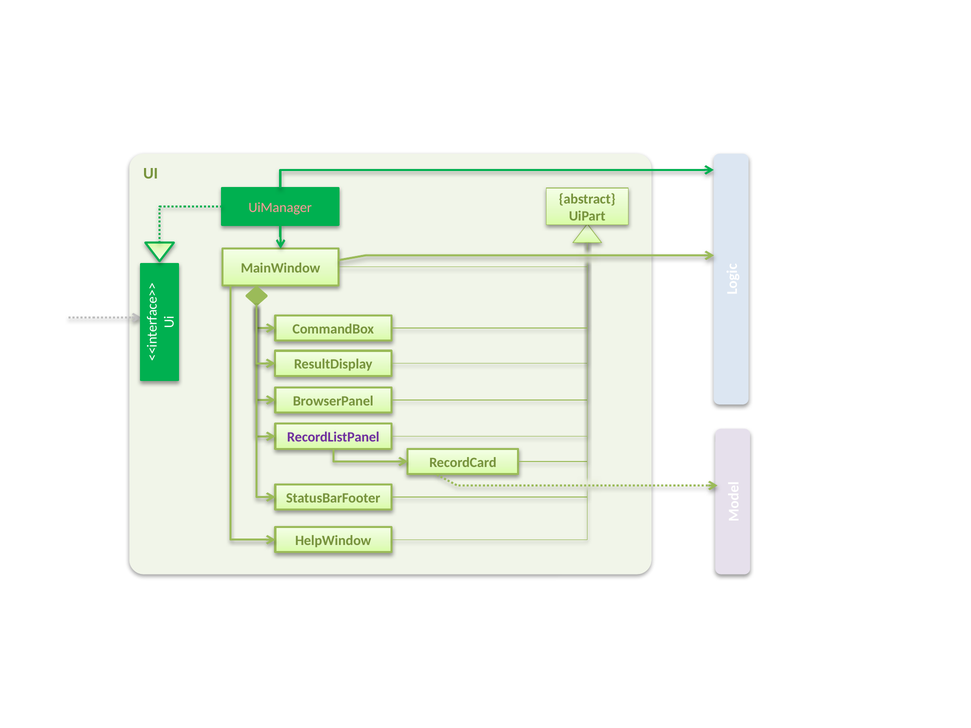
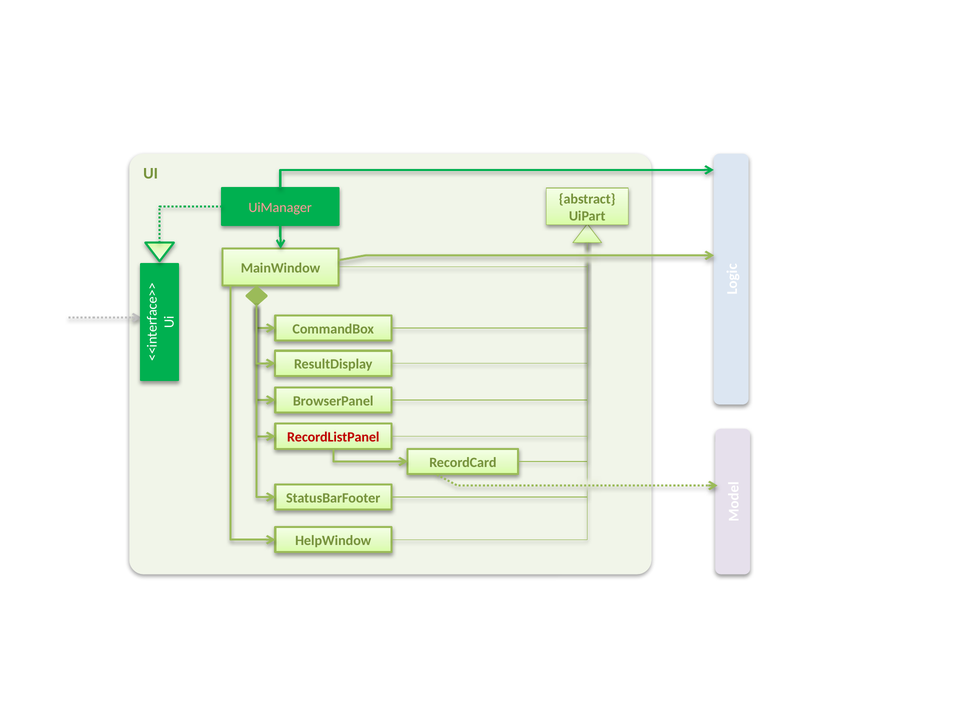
RecordListPanel colour: purple -> red (333, 437)
